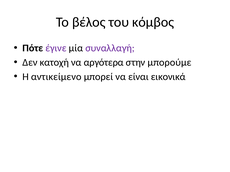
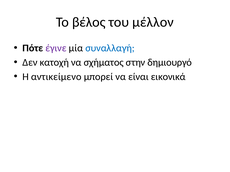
κόμβος: κόμβος -> μέλλον (153, 22)
συναλλαγή colour: purple -> blue (110, 48)
αργότερα: αργότερα -> σχήματος (104, 63)
μπορούμε: μπορούμε -> δημιουργό (170, 63)
